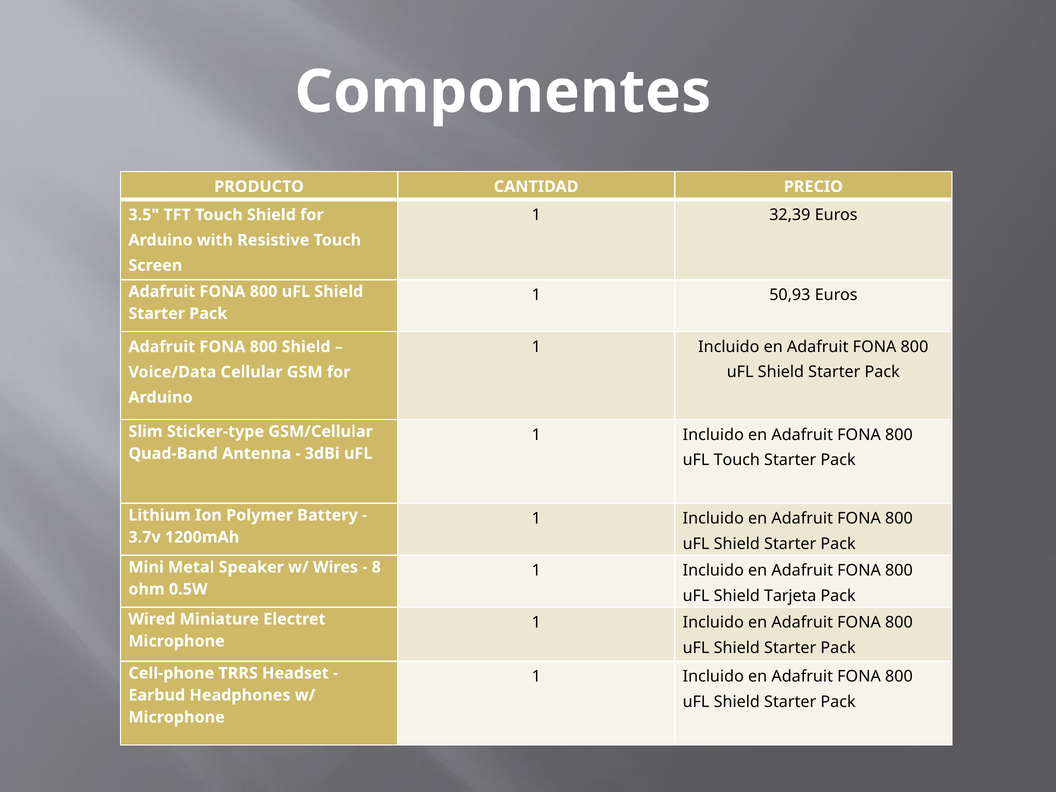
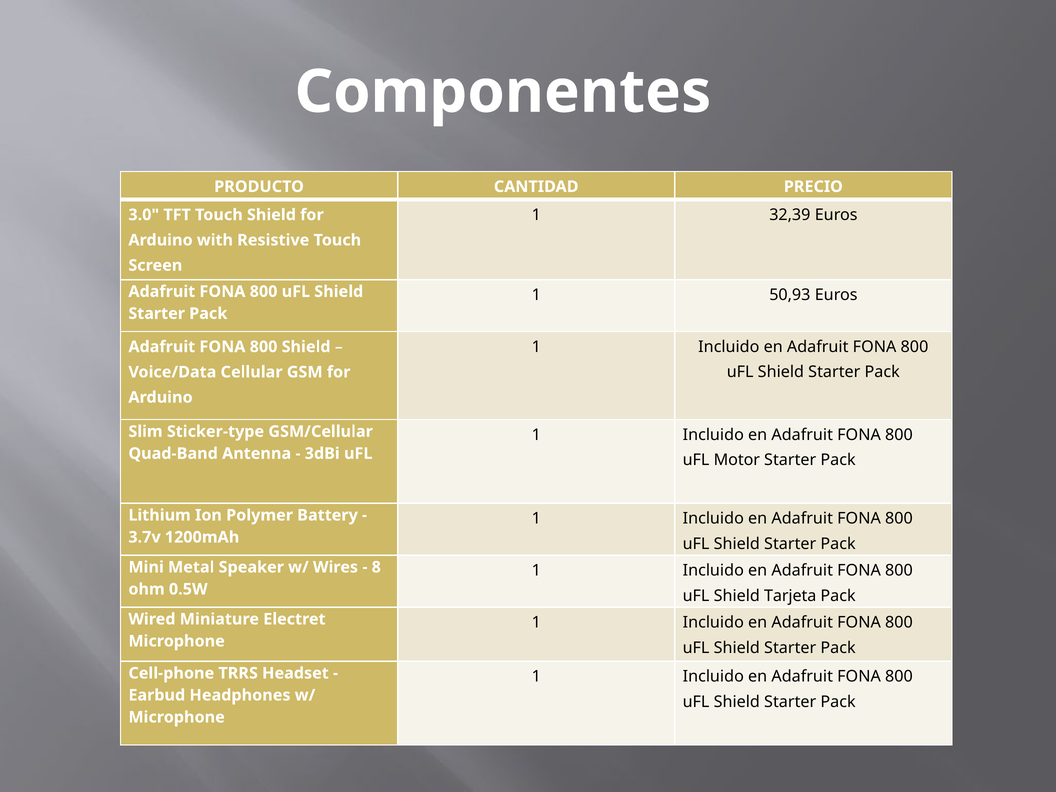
3.5: 3.5 -> 3.0 (144, 215)
uFL Touch: Touch -> Motor (737, 460)
